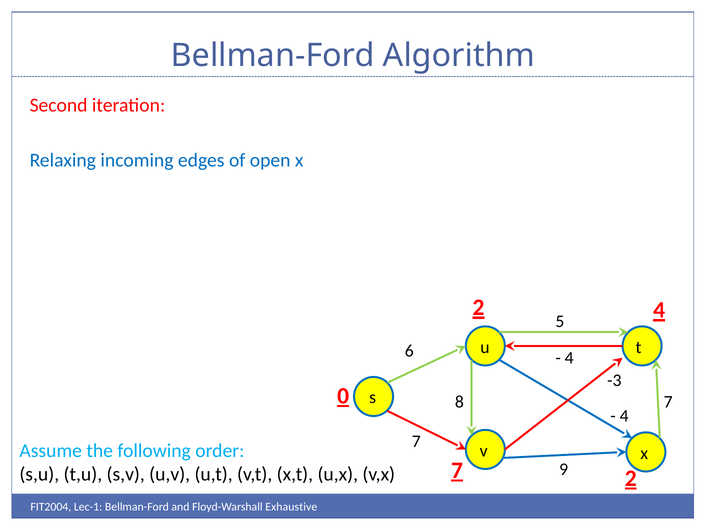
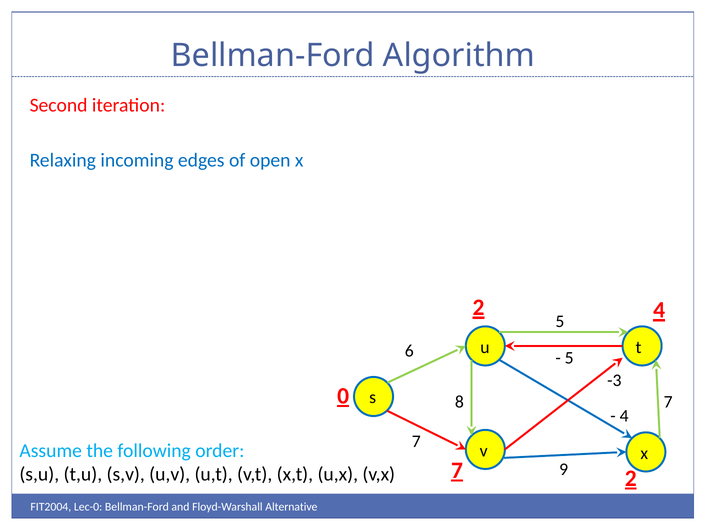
4: 4 -> 5 (569, 357)
Lec-1: Lec-1 -> Lec-0 (88, 506)
Exhaustive: Exhaustive -> Alternative (291, 506)
